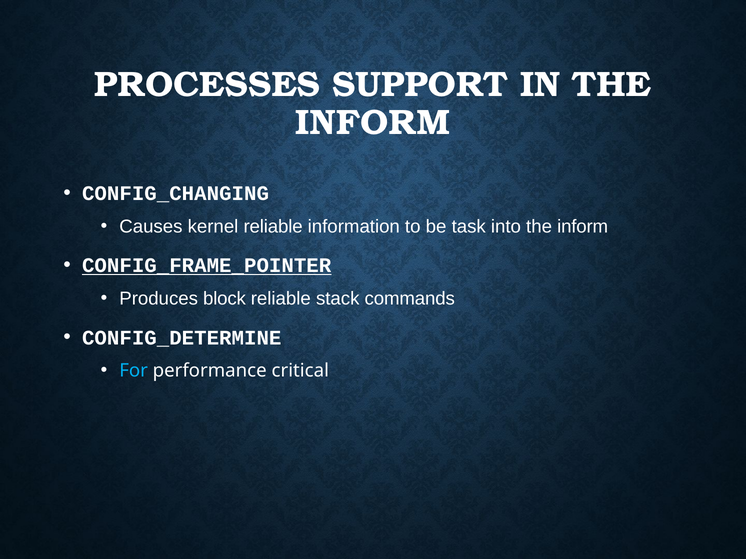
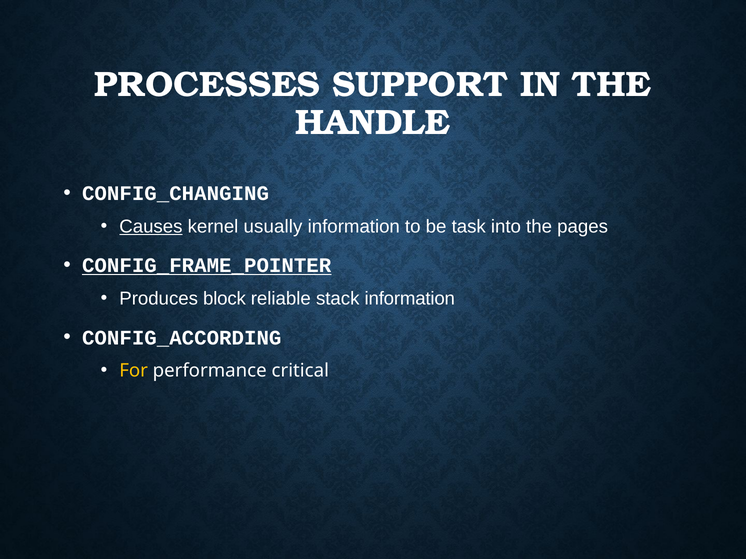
INFORM: INFORM -> HANDLE (373, 123)
Causes underline: none -> present (151, 227)
kernel reliable: reliable -> usually (273, 227)
into the inform: inform -> pages (583, 227)
stack commands: commands -> information (410, 299)
CONFIG_DETERMINE: CONFIG_DETERMINE -> CONFIG_ACCORDING (182, 338)
For colour: light blue -> yellow (134, 371)
